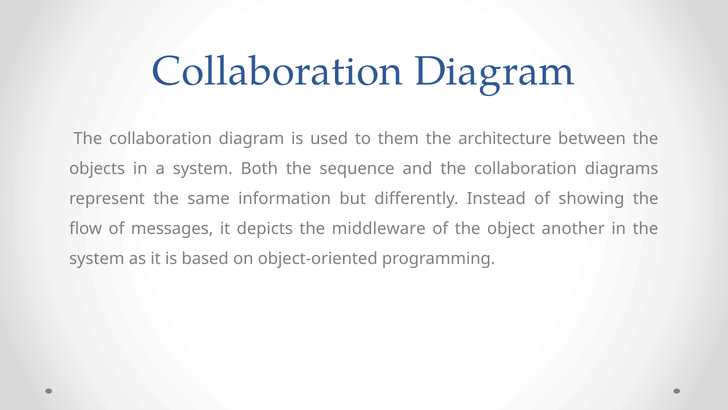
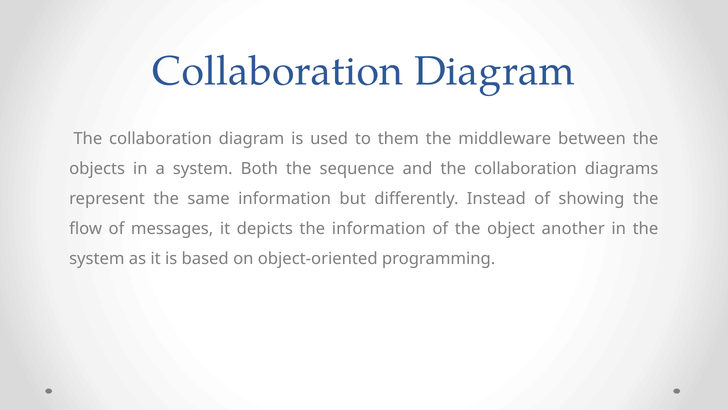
architecture: architecture -> middleware (505, 138)
the middleware: middleware -> information (379, 228)
